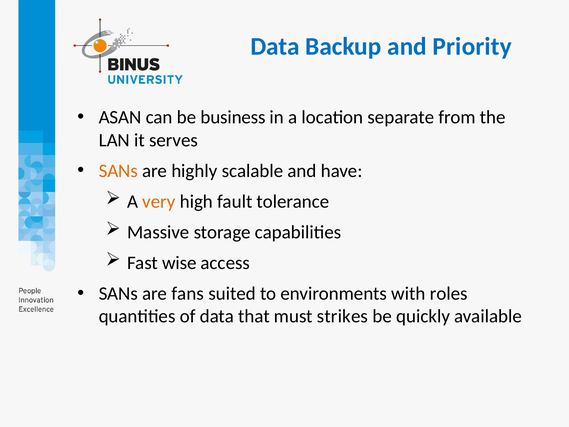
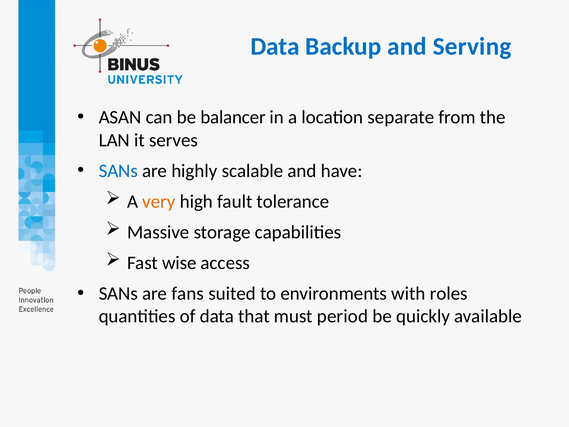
Priority: Priority -> Serving (472, 46)
business: business -> balancer (233, 117)
SANs colour: orange -> blue (118, 171)
strikes: strikes -> period (342, 316)
